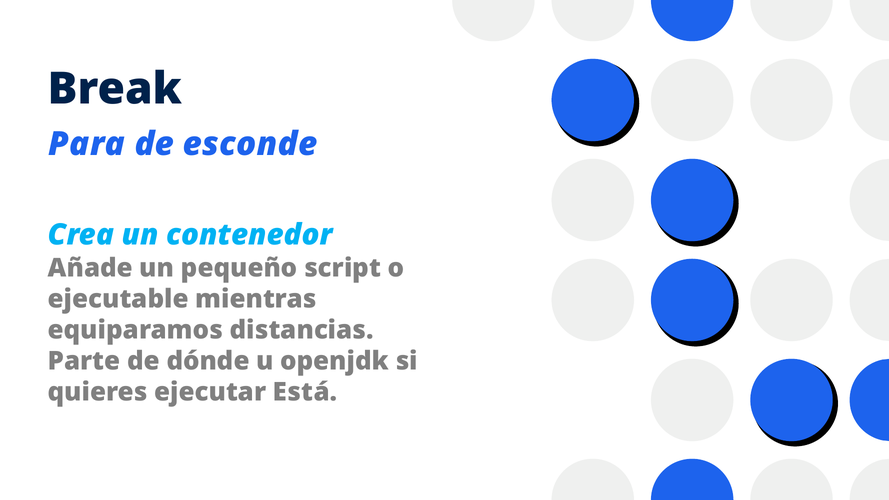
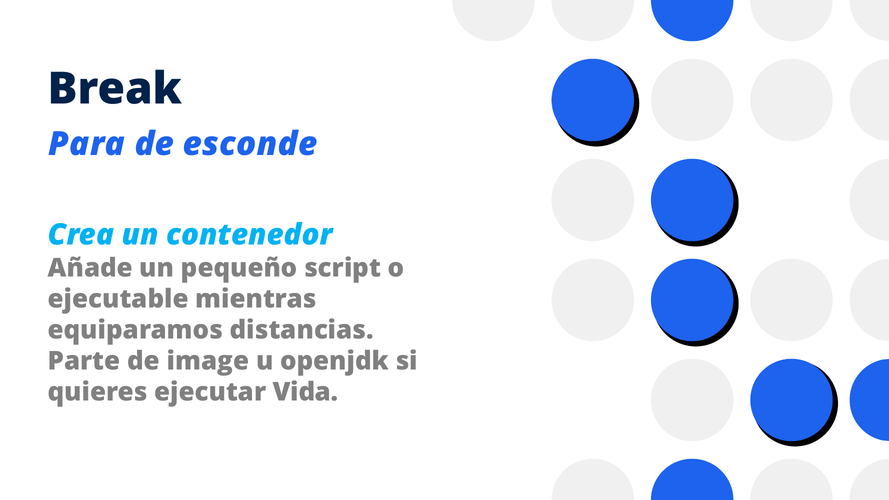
dónde: dónde -> image (208, 361)
Está: Está -> Vida (305, 392)
